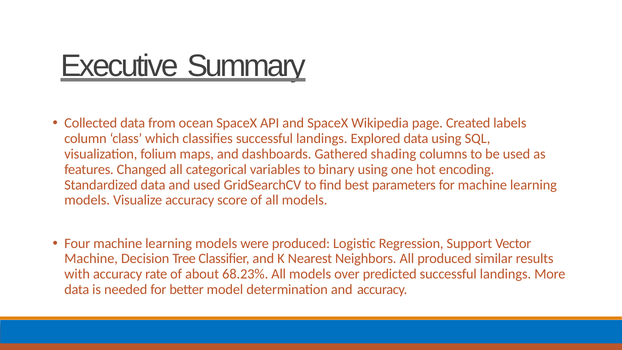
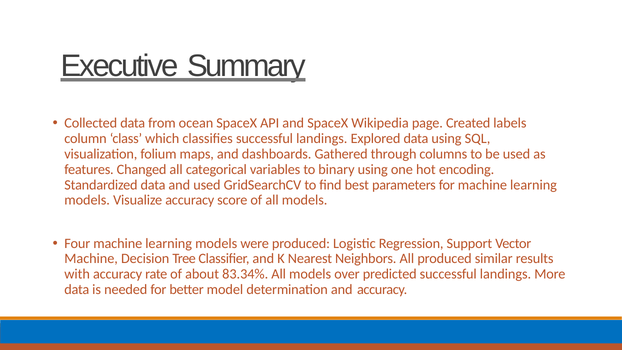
shading: shading -> through (394, 154)
68.23%: 68.23% -> 83.34% (245, 274)
